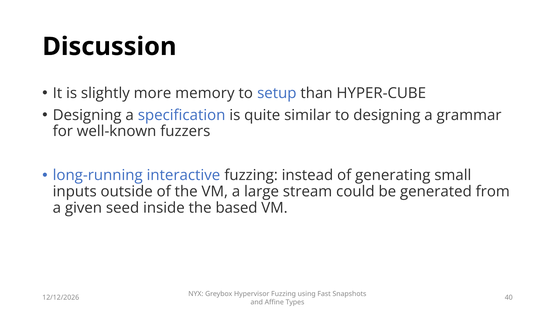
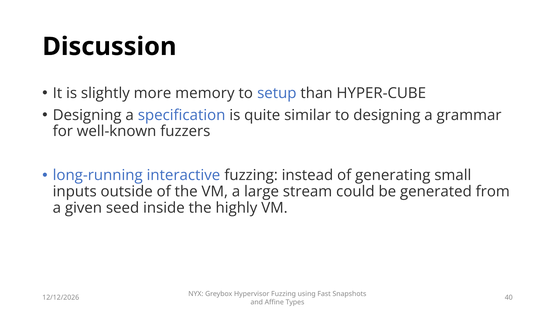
based: based -> highly (236, 208)
